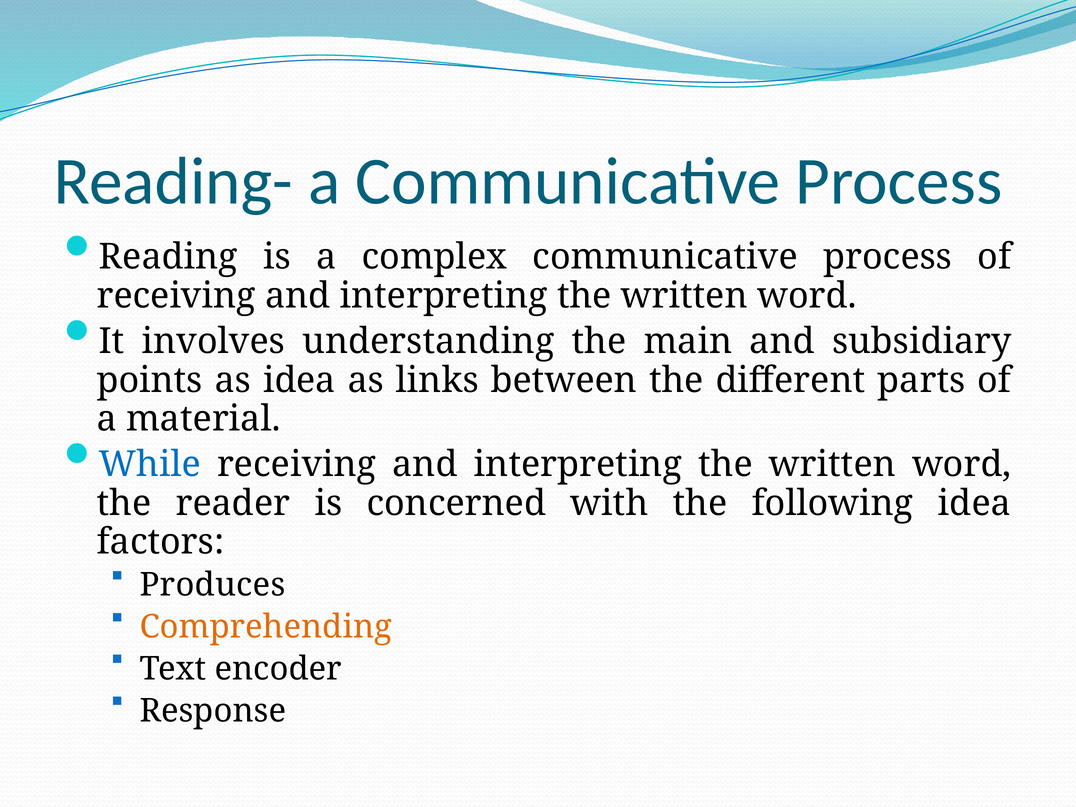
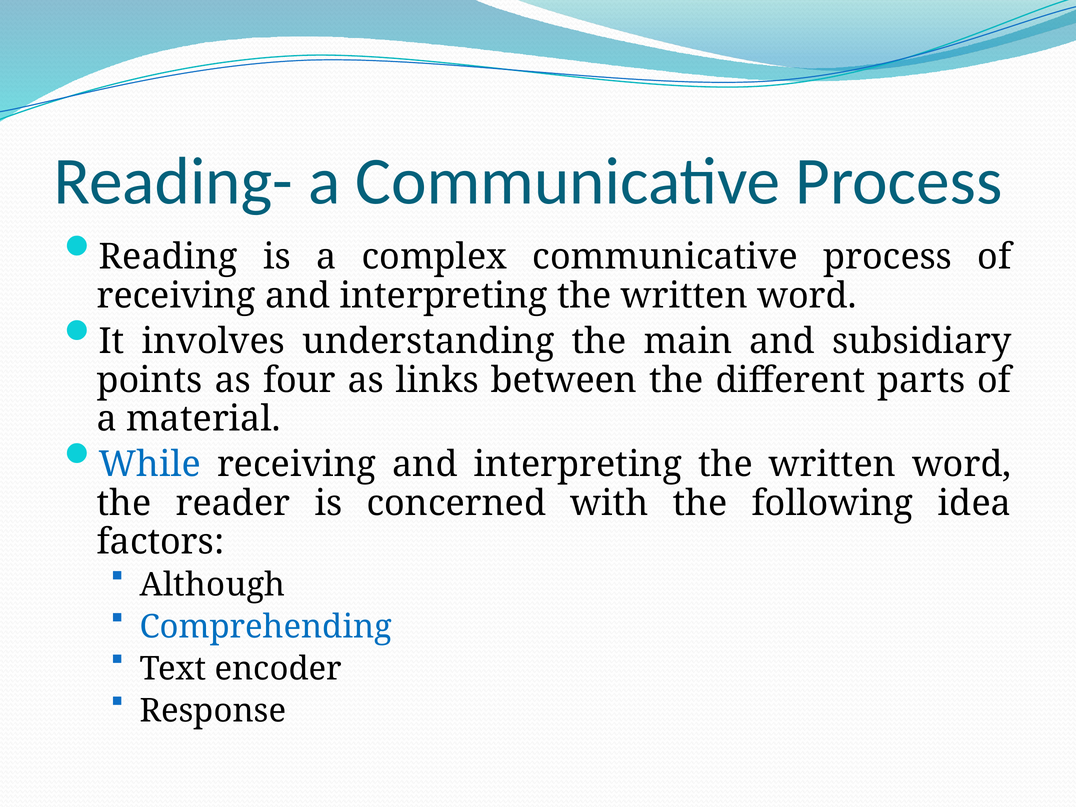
as idea: idea -> four (300, 380)
Produces: Produces -> Although (213, 585)
Comprehending colour: orange -> blue (266, 627)
